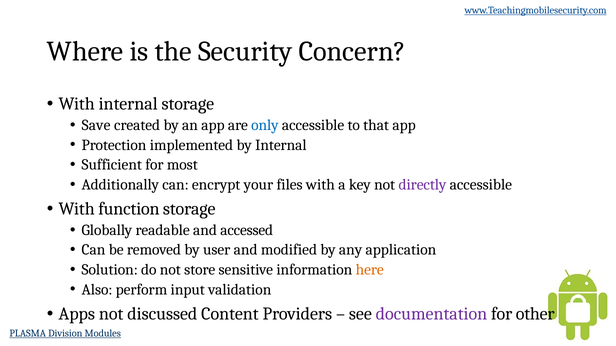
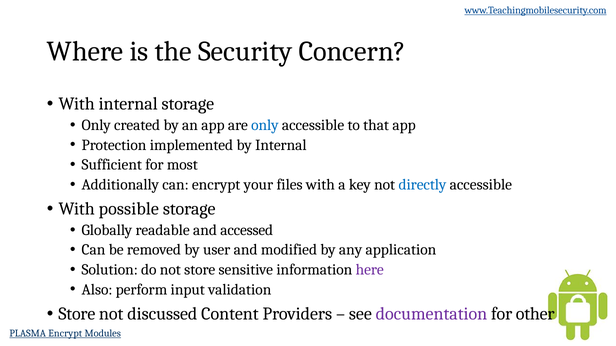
Save: Save -> Only (96, 125)
directly colour: purple -> blue (422, 185)
function: function -> possible (129, 209)
here colour: orange -> purple (370, 270)
Apps: Apps -> Store (77, 314)
Division: Division -> Encrypt (65, 334)
